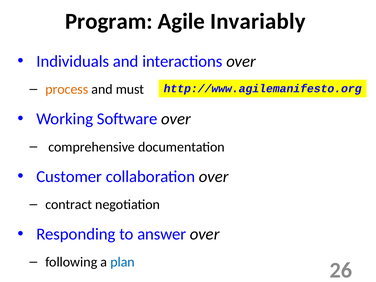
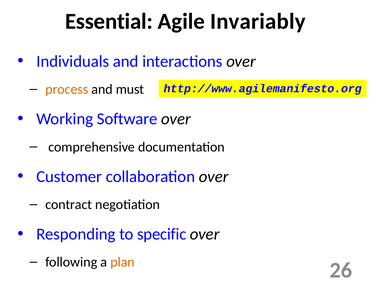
Program: Program -> Essential (109, 21)
answer: answer -> specific (162, 234)
plan colour: blue -> orange (123, 262)
